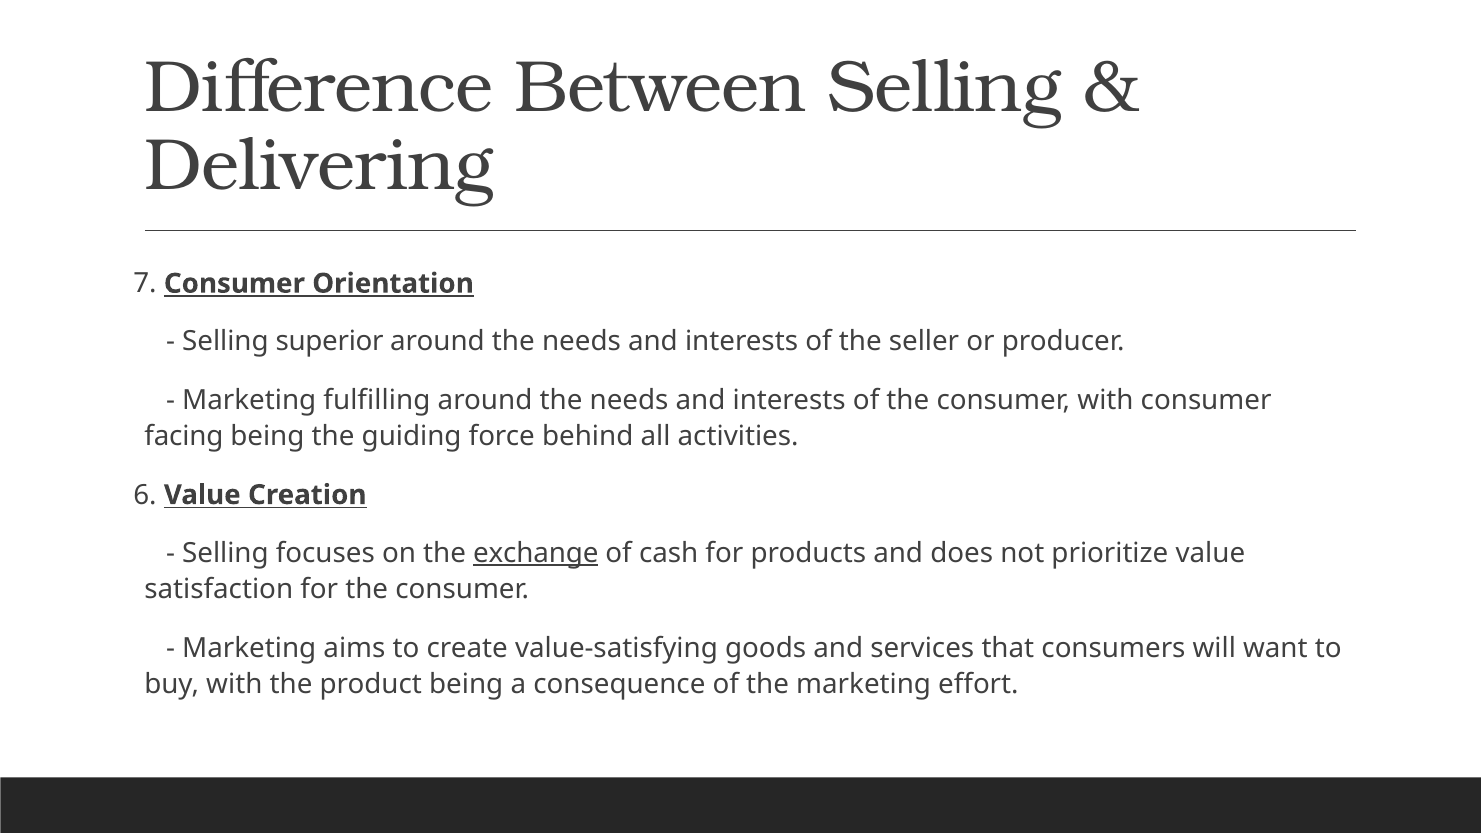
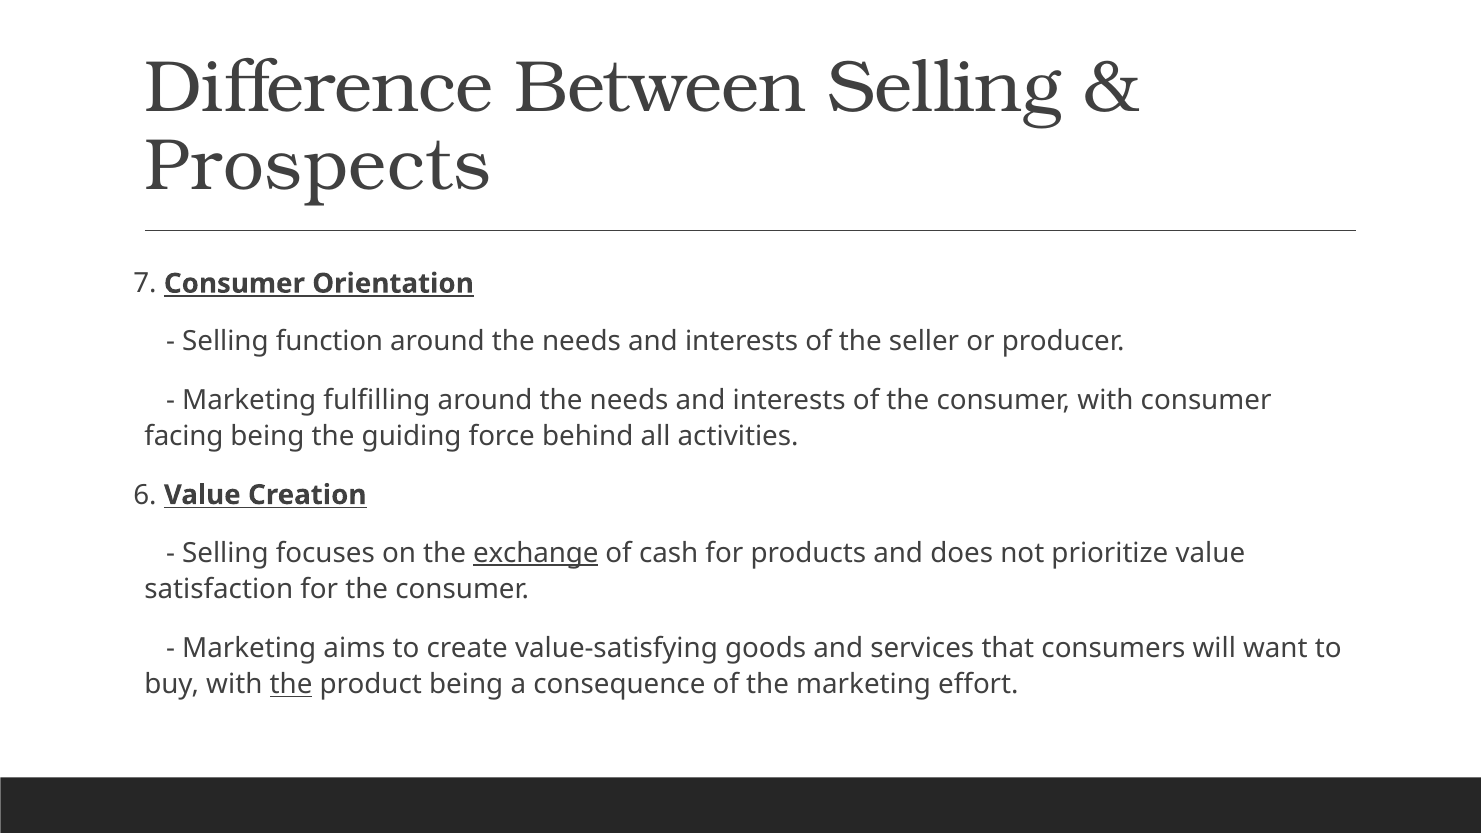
Delivering: Delivering -> Prospects (318, 166)
superior: superior -> function (330, 342)
the underline: none -> present (291, 685)
